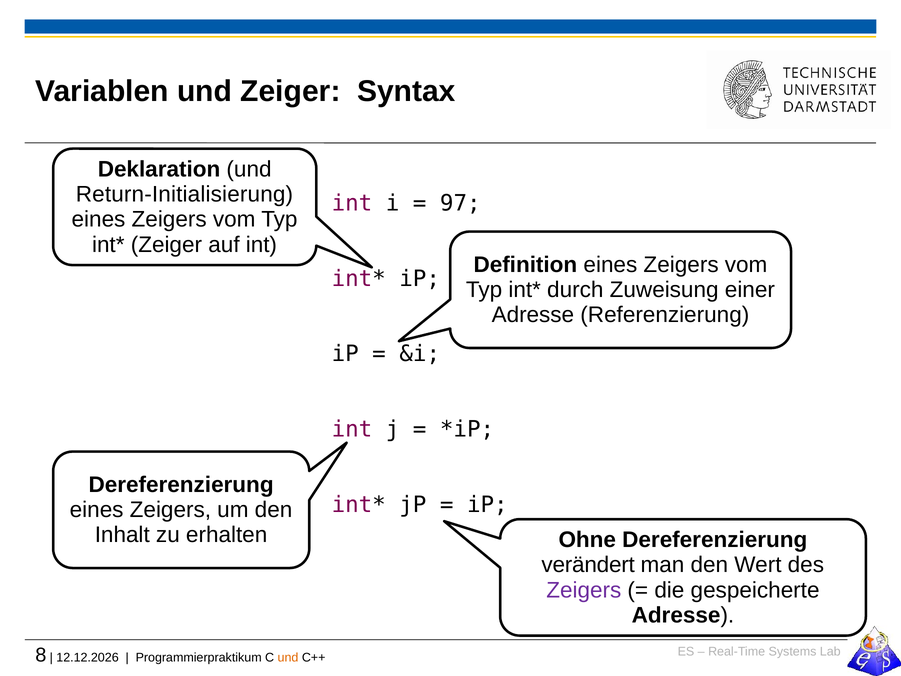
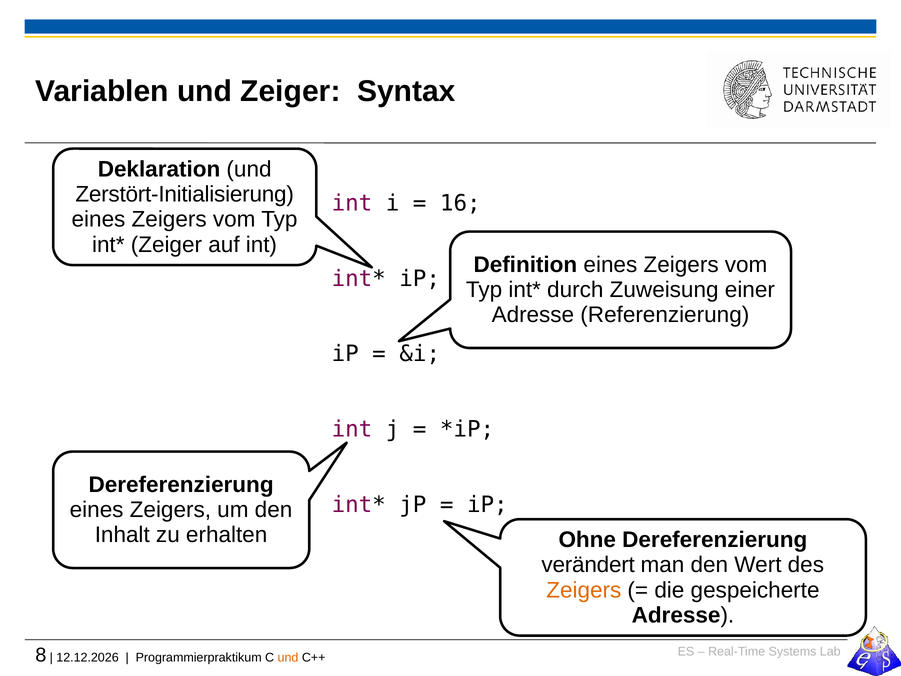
Return-Initialisierung: Return-Initialisierung -> Zerstört-Initialisierung (185, 194)
97: 97 -> 16 (460, 203)
Zeigers colour: purple -> orange (584, 590)
